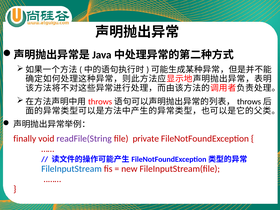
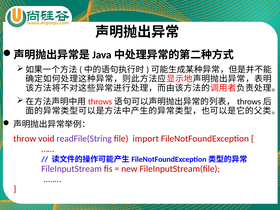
finally: finally -> throw (25, 139)
private: private -> import (146, 139)
FileInputStream colour: blue -> purple (72, 169)
